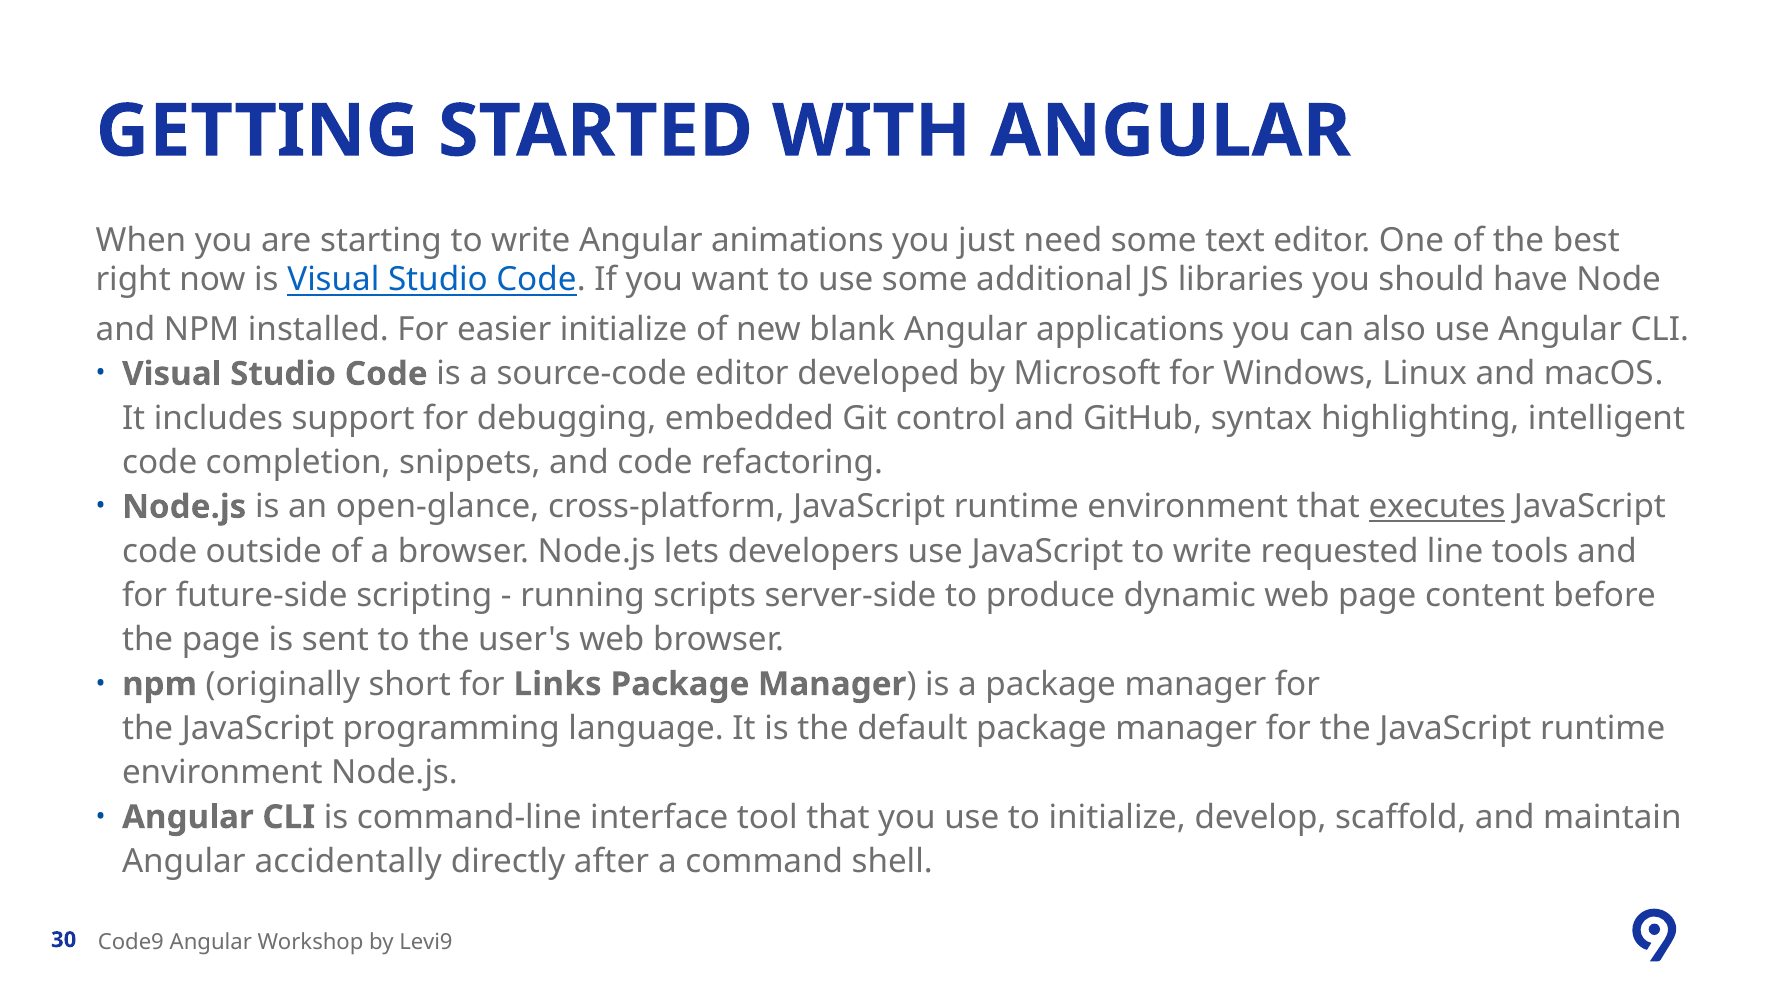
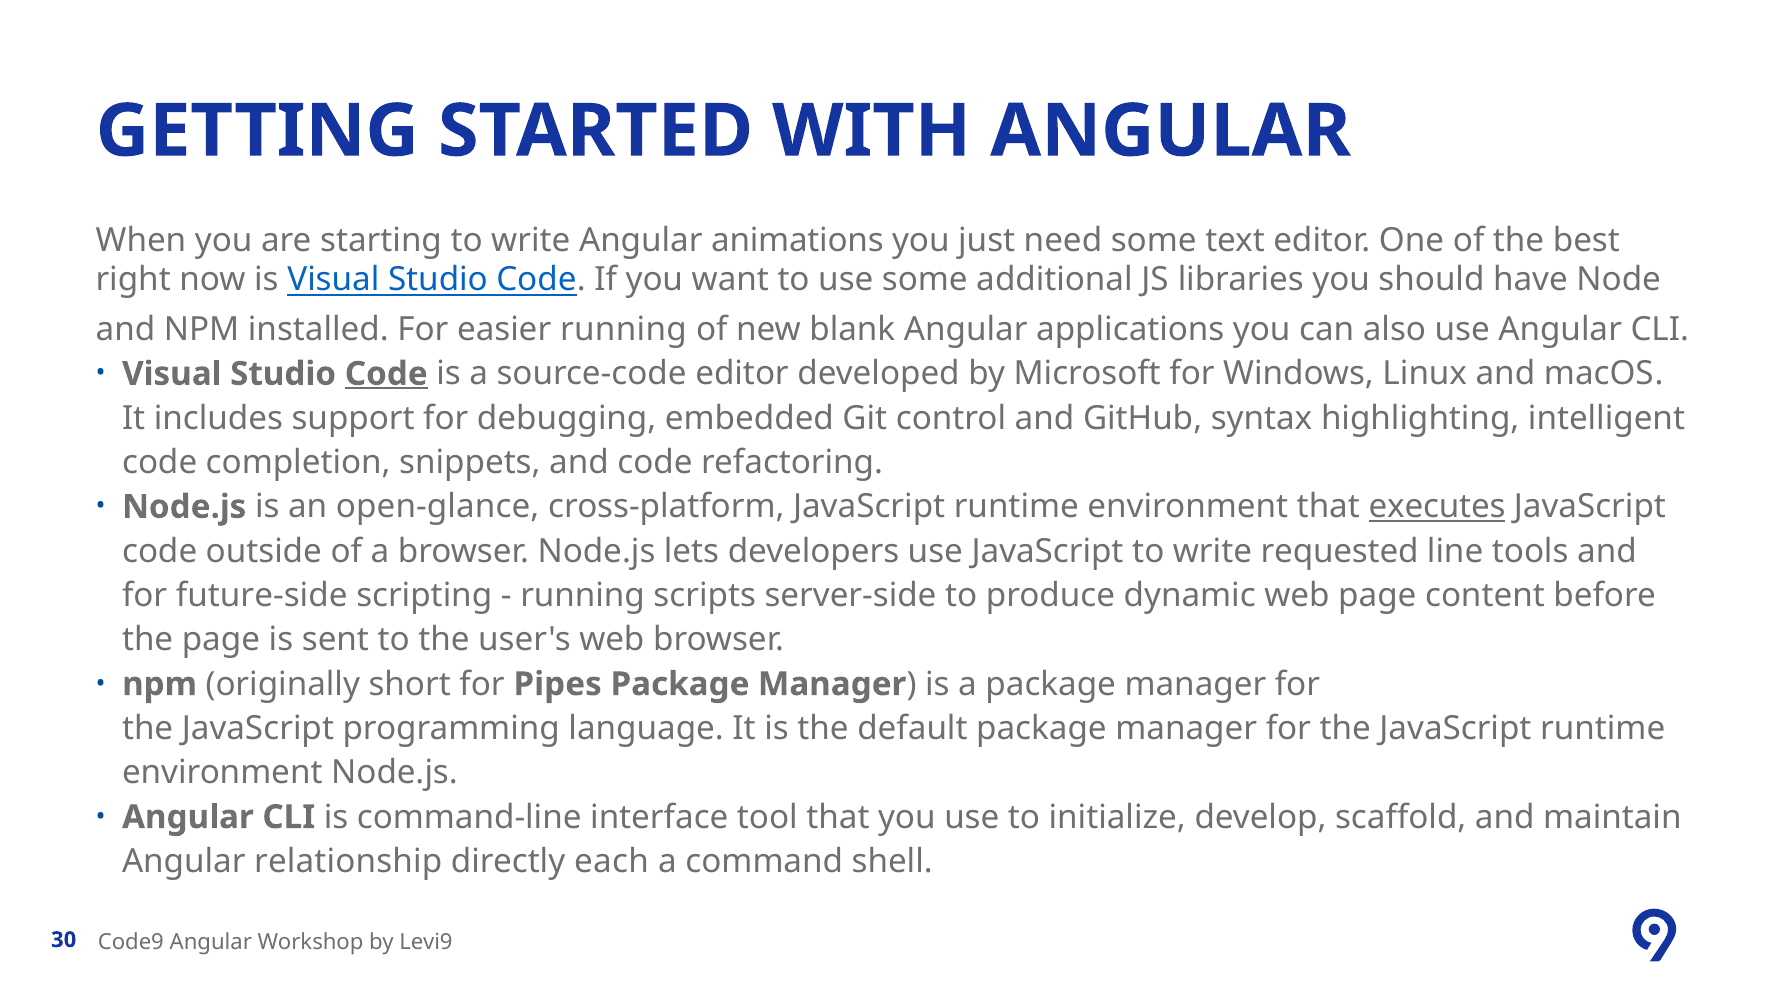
easier initialize: initialize -> running (623, 329)
Code underline: none -> present (386, 374)
Links: Links -> Pipes (558, 684)
accidentally: accidentally -> relationship (348, 861)
after: after -> each (611, 861)
